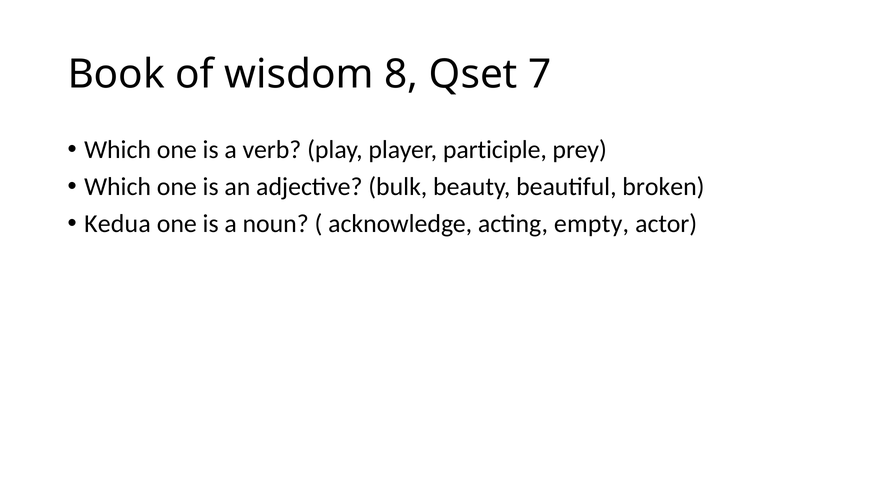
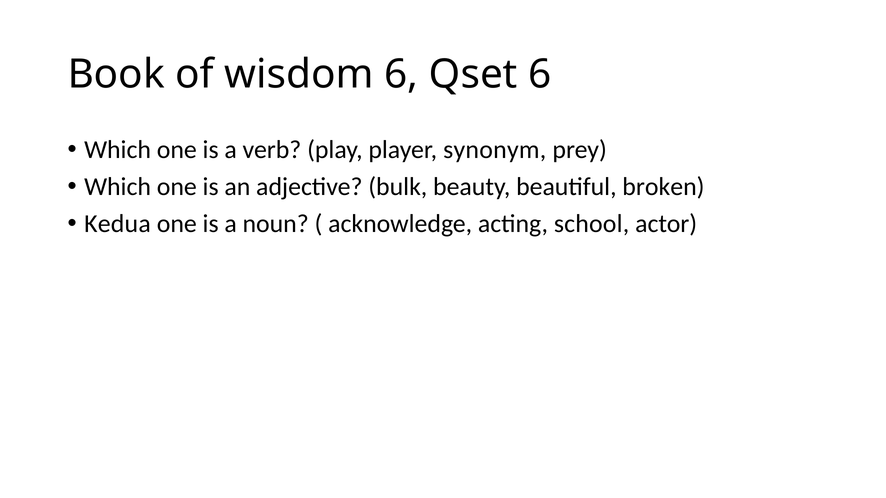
wisdom 8: 8 -> 6 (401, 74)
Qset 7: 7 -> 6 (540, 74)
participle: participle -> synonym (495, 150)
empty: empty -> school (592, 224)
